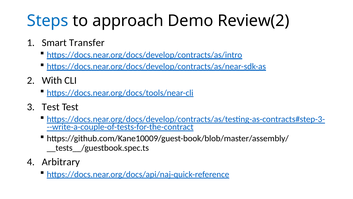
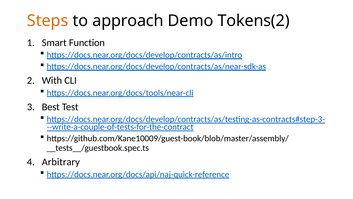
Steps colour: blue -> orange (48, 21)
Review(2: Review(2 -> Tokens(2 (254, 21)
Transfer: Transfer -> Function (87, 43)
Test: Test -> Best (51, 107)
